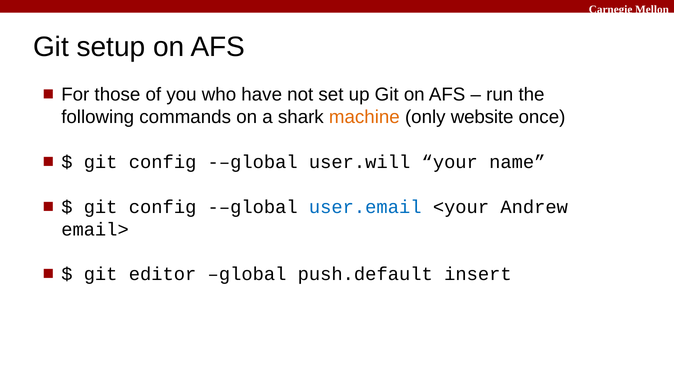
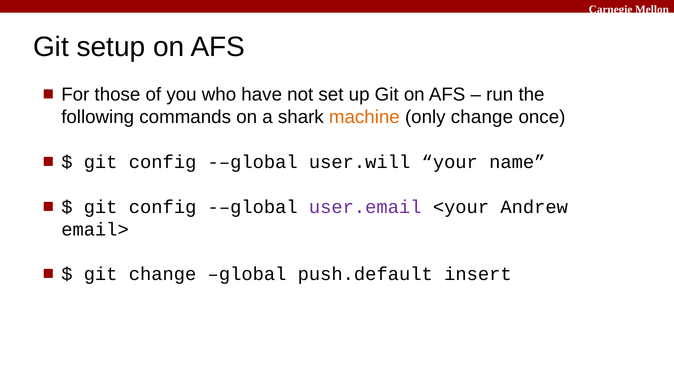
only website: website -> change (482, 117)
user.email colour: blue -> purple (365, 207)
git editor: editor -> change (163, 274)
